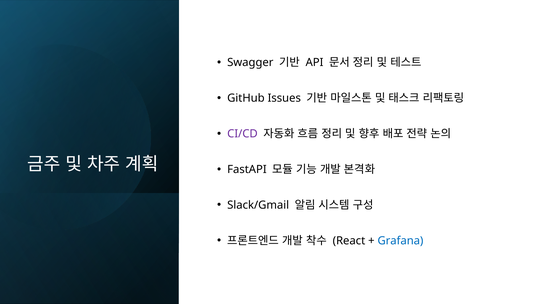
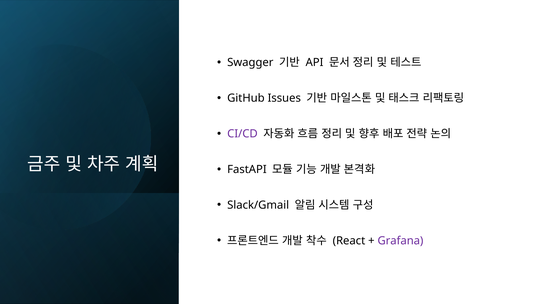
Grafana colour: blue -> purple (400, 240)
